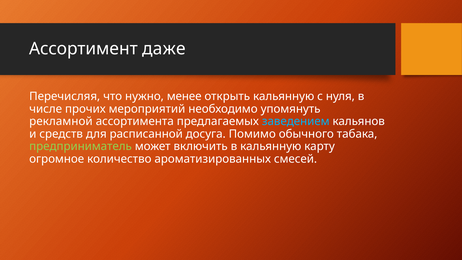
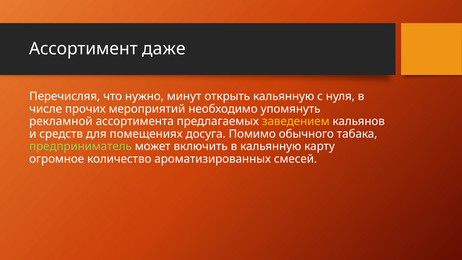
менее: менее -> минут (184, 96)
заведением colour: light blue -> yellow (296, 121)
расписанной: расписанной -> помещениях (146, 134)
